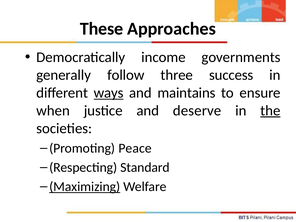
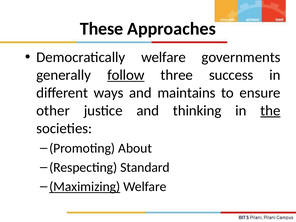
Democratically income: income -> welfare (163, 57)
follow underline: none -> present (126, 75)
ways underline: present -> none (109, 93)
when: when -> other (53, 111)
deserve: deserve -> thinking (197, 111)
Peace: Peace -> About (135, 148)
